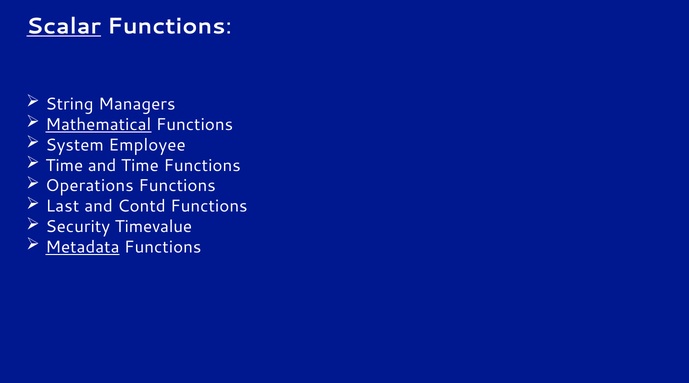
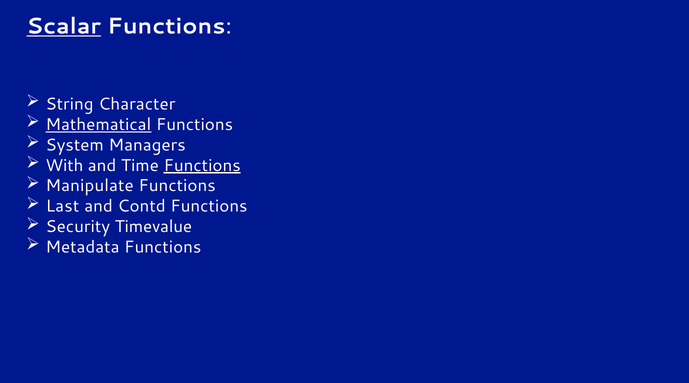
Managers: Managers -> Character (137, 104)
Employee: Employee -> Managers (147, 145)
Time: Time -> With (64, 165)
Functions underline: none -> present (202, 165)
Operations: Operations -> Manipulate (90, 186)
Metadata underline: present -> none (82, 247)
